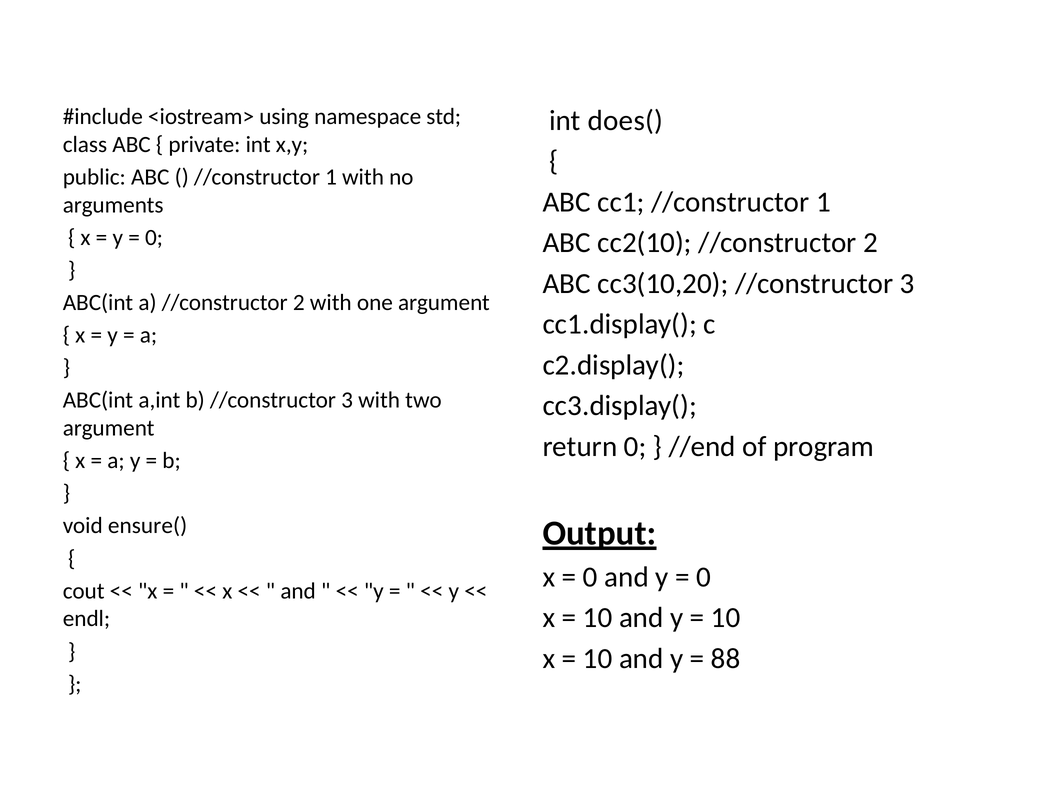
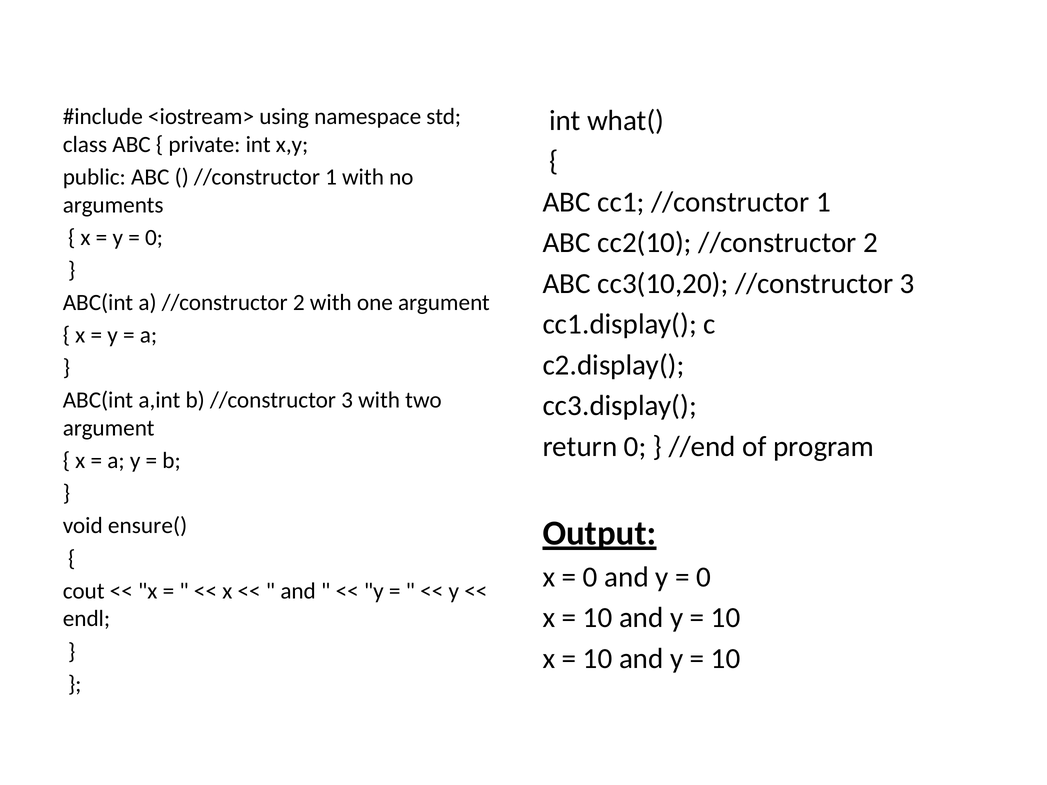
does(: does( -> what( (626, 121)
88: 88 -> 10 (726, 659)
